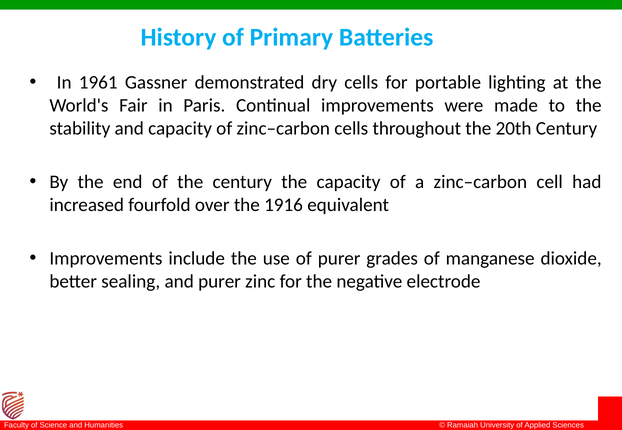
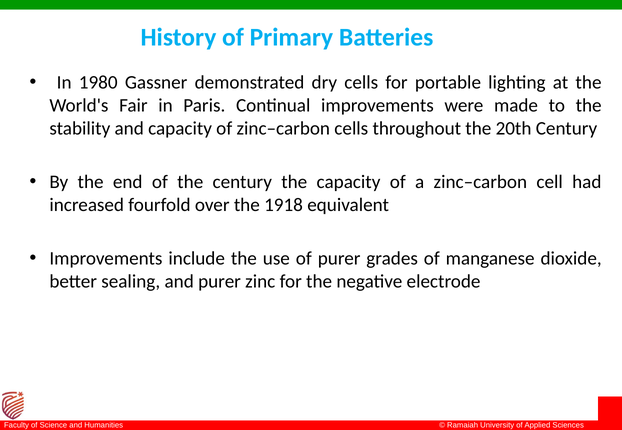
1961: 1961 -> 1980 (98, 83)
1916: 1916 -> 1918 (284, 205)
